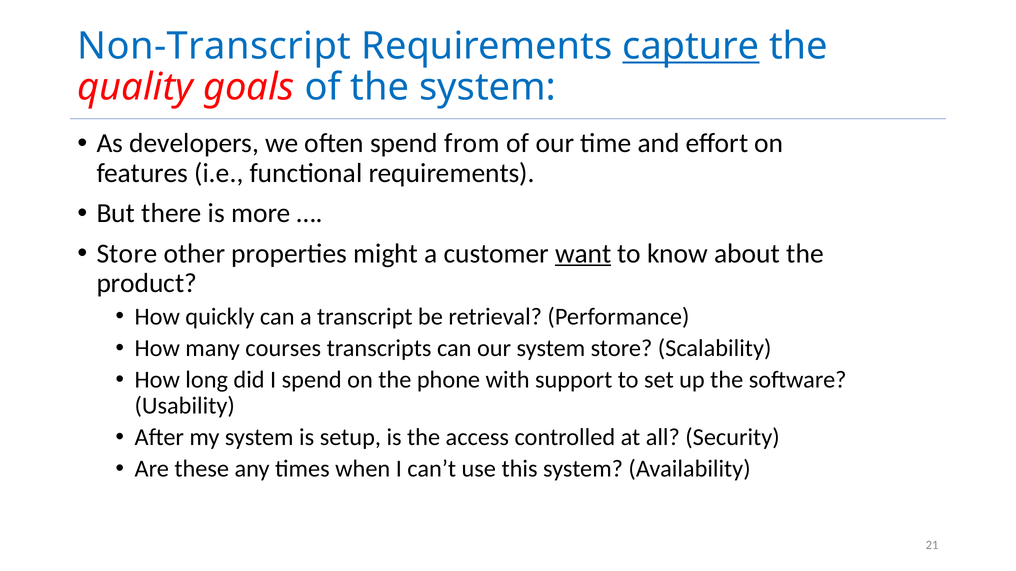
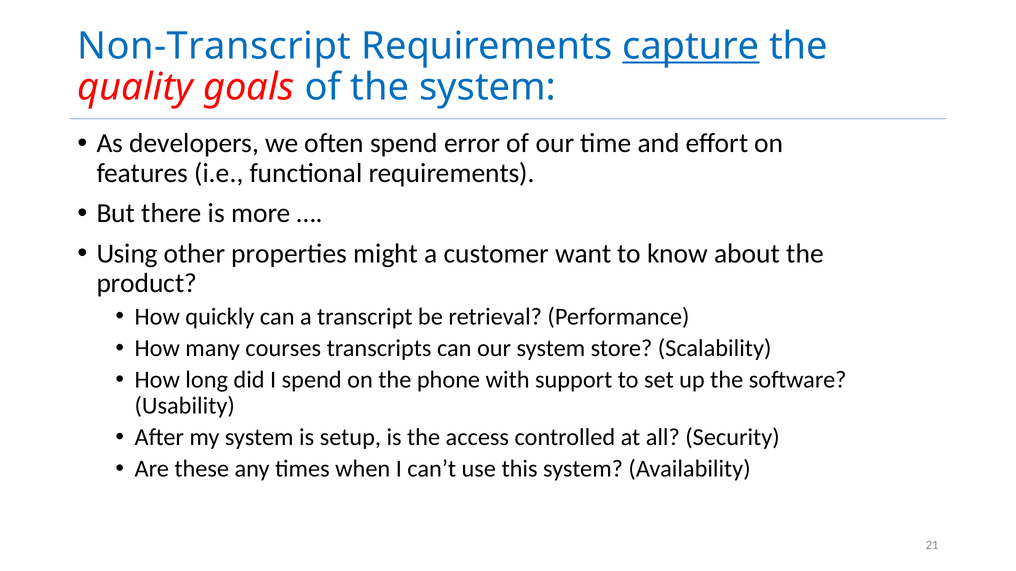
from: from -> error (472, 144)
Store: Store -> Using (127, 254)
want underline: present -> none (583, 254)
